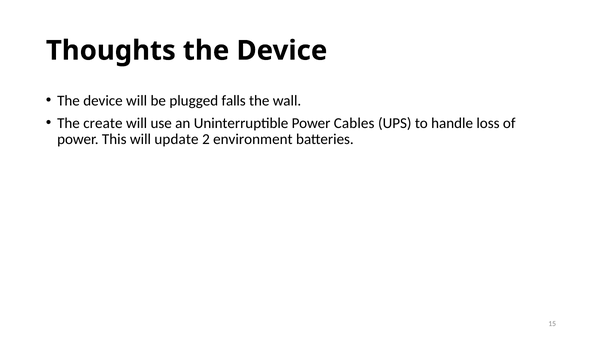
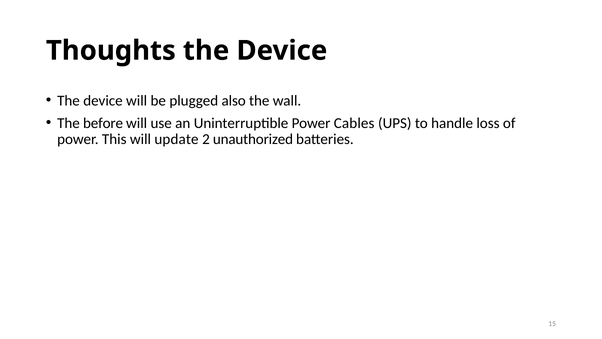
falls: falls -> also (234, 100)
create: create -> before (103, 123)
environment: environment -> unauthorized (253, 139)
